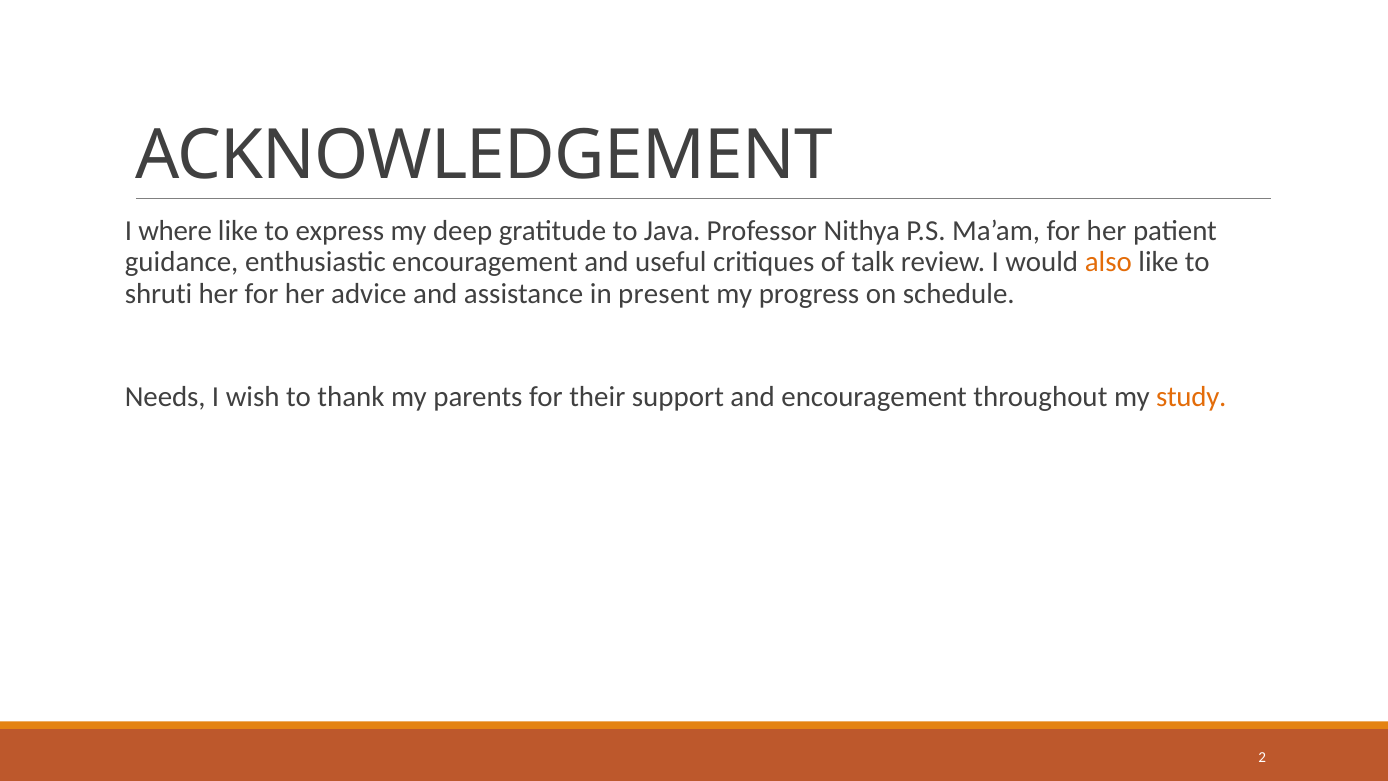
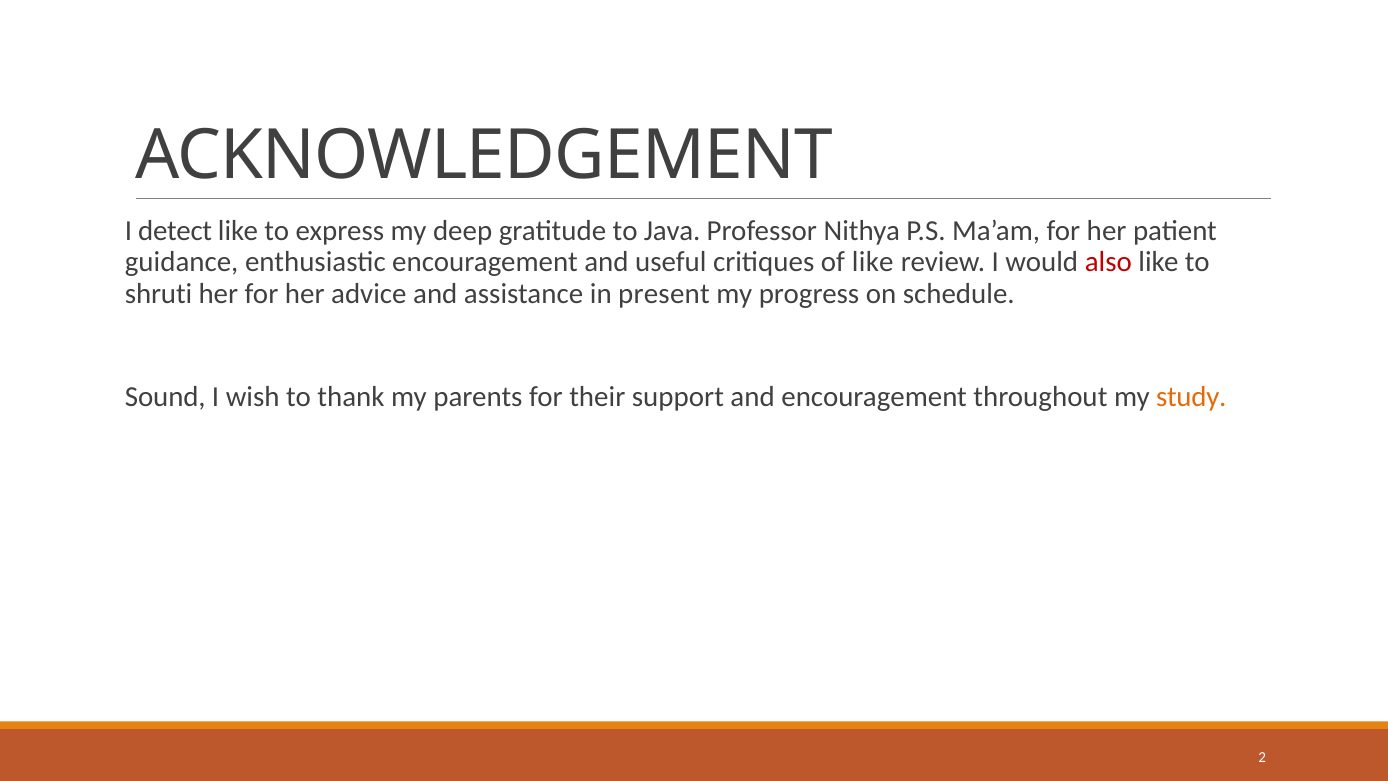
where: where -> detect (175, 231)
of talk: talk -> like (873, 262)
also colour: orange -> red (1108, 262)
Needs: Needs -> Sound (165, 396)
